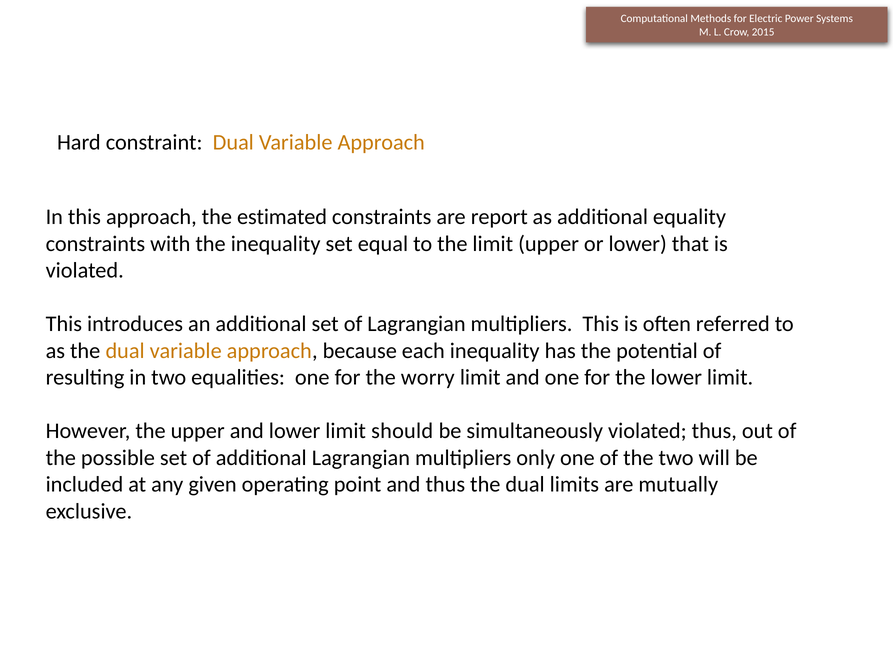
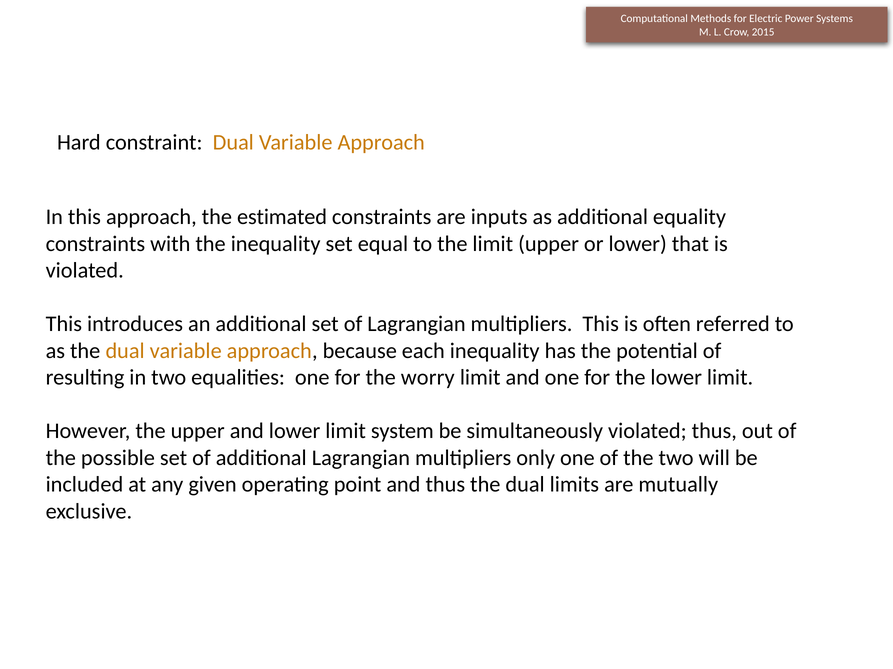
report: report -> inputs (499, 217)
should: should -> system (402, 432)
